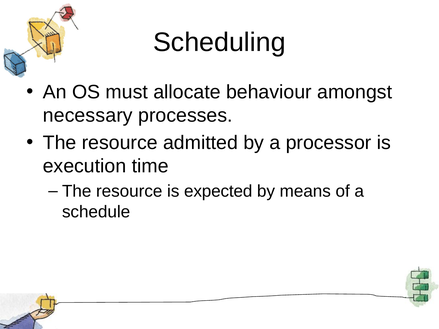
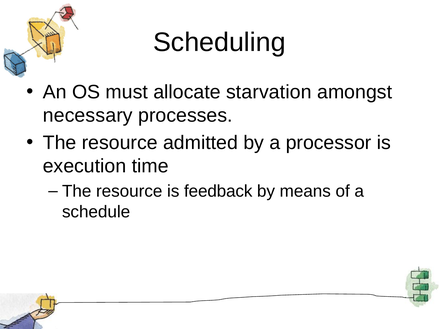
behaviour: behaviour -> starvation (269, 92)
expected: expected -> feedback (218, 191)
